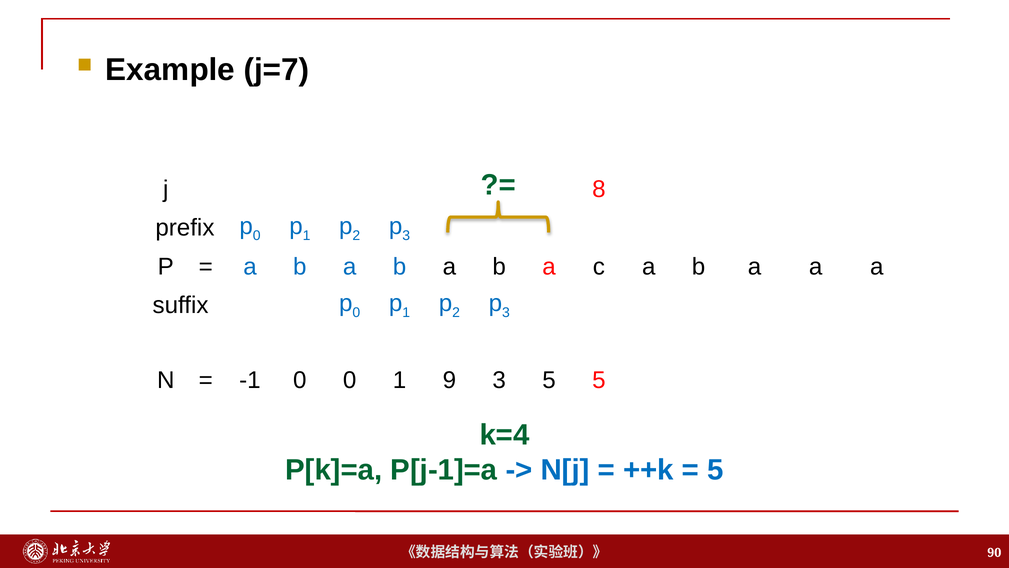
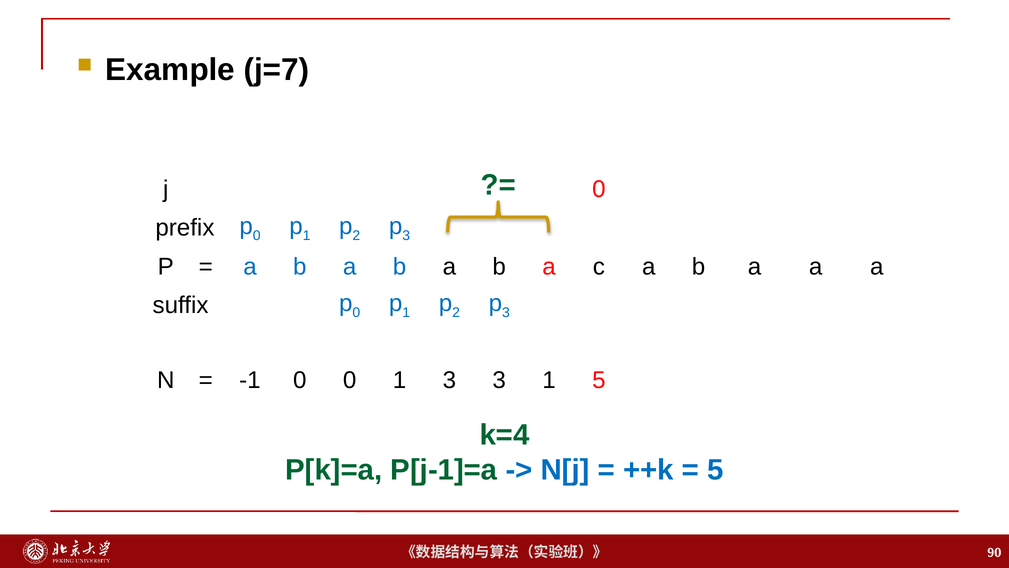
j 8: 8 -> 0 (599, 189)
1 9: 9 -> 3 (449, 380)
3 5: 5 -> 1 (549, 380)
